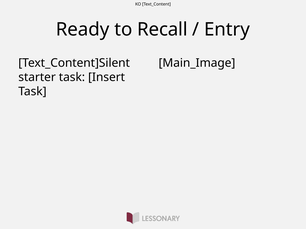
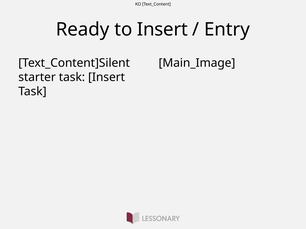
to Recall: Recall -> Insert (162, 30)
